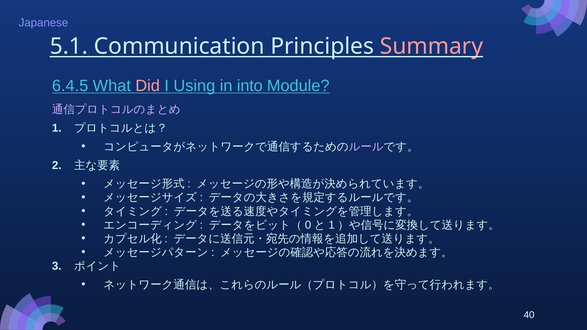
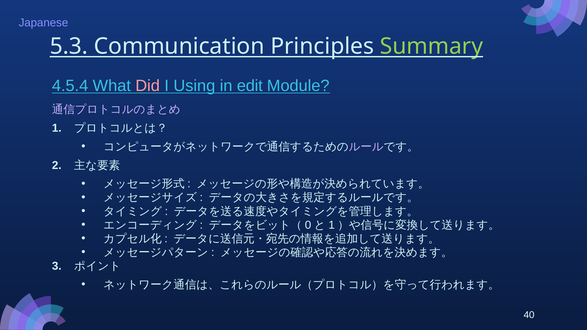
5.1: 5.1 -> 5.3 (69, 46)
Summary colour: pink -> light green (431, 46)
6.4.5: 6.4.5 -> 4.5.4 (70, 86)
into: into -> edit (250, 86)
